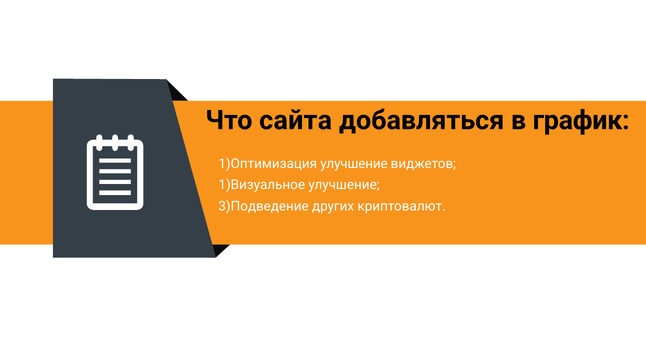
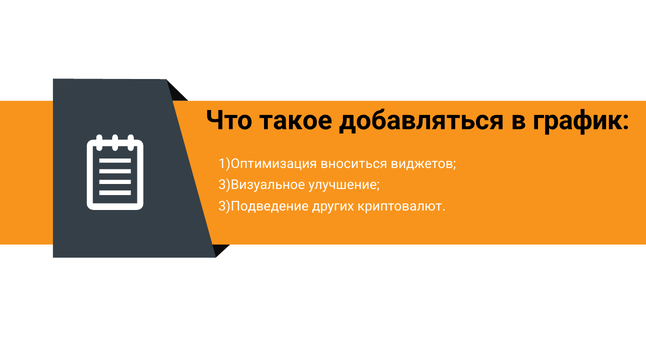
сайта: сайта -> такое (296, 120)
1)Оптимизация улучшение: улучшение -> вноситься (354, 164)
1)Визуальное: 1)Визуальное -> 3)Визуальное (262, 185)
